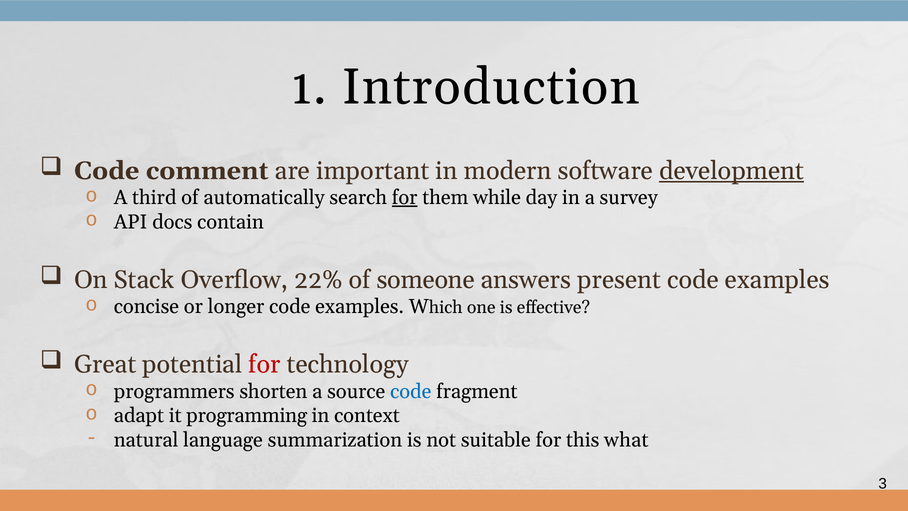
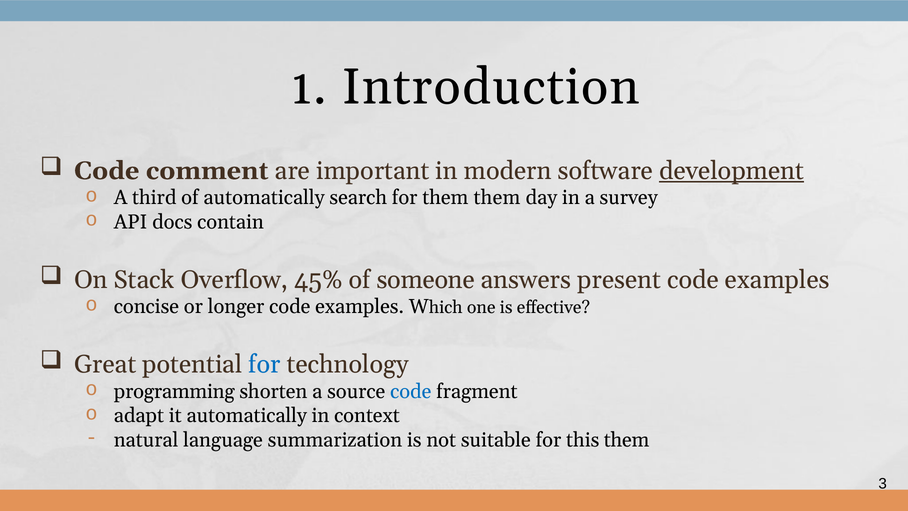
for underline: present -> none (405, 198)
them while: while -> them (497, 198)
22%: 22% -> 45% (319, 280)
for colour: red -> blue (265, 364)
programmers: programmers -> programming (174, 391)
it programming: programming -> automatically (247, 415)
this what: what -> them (627, 440)
